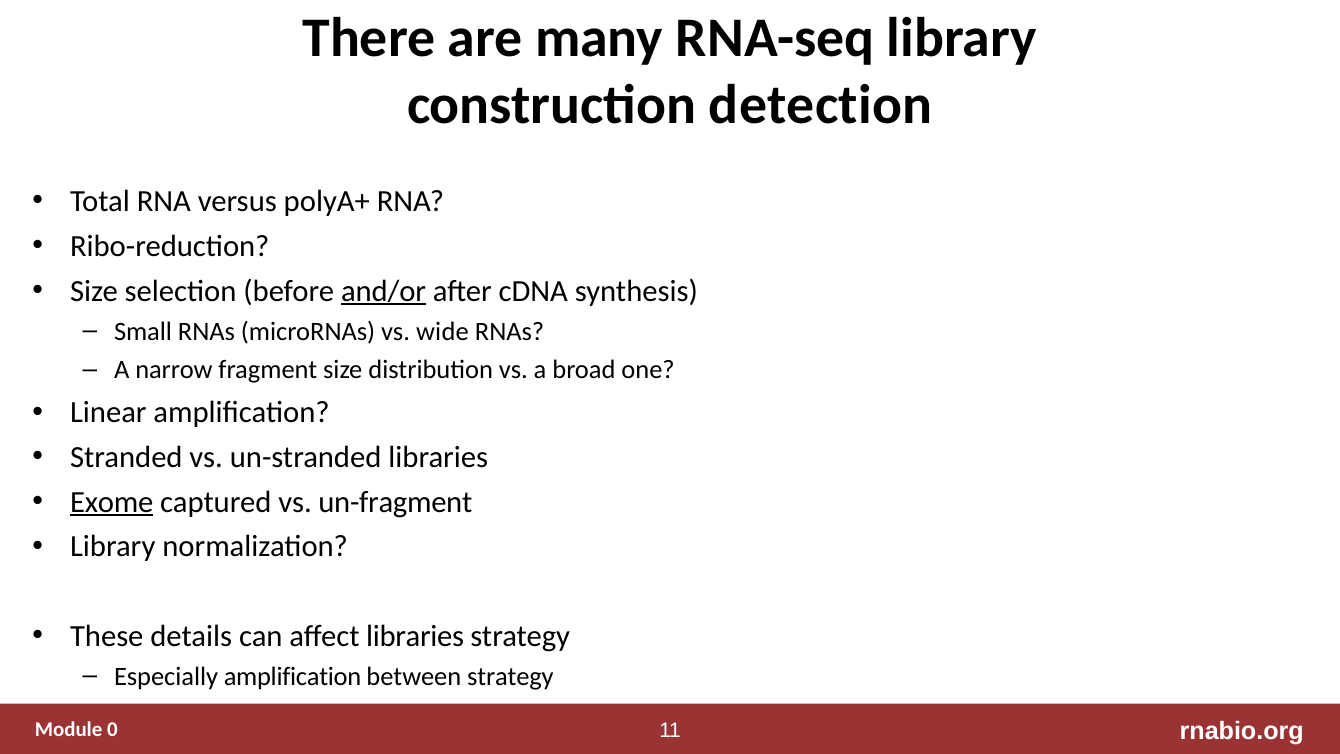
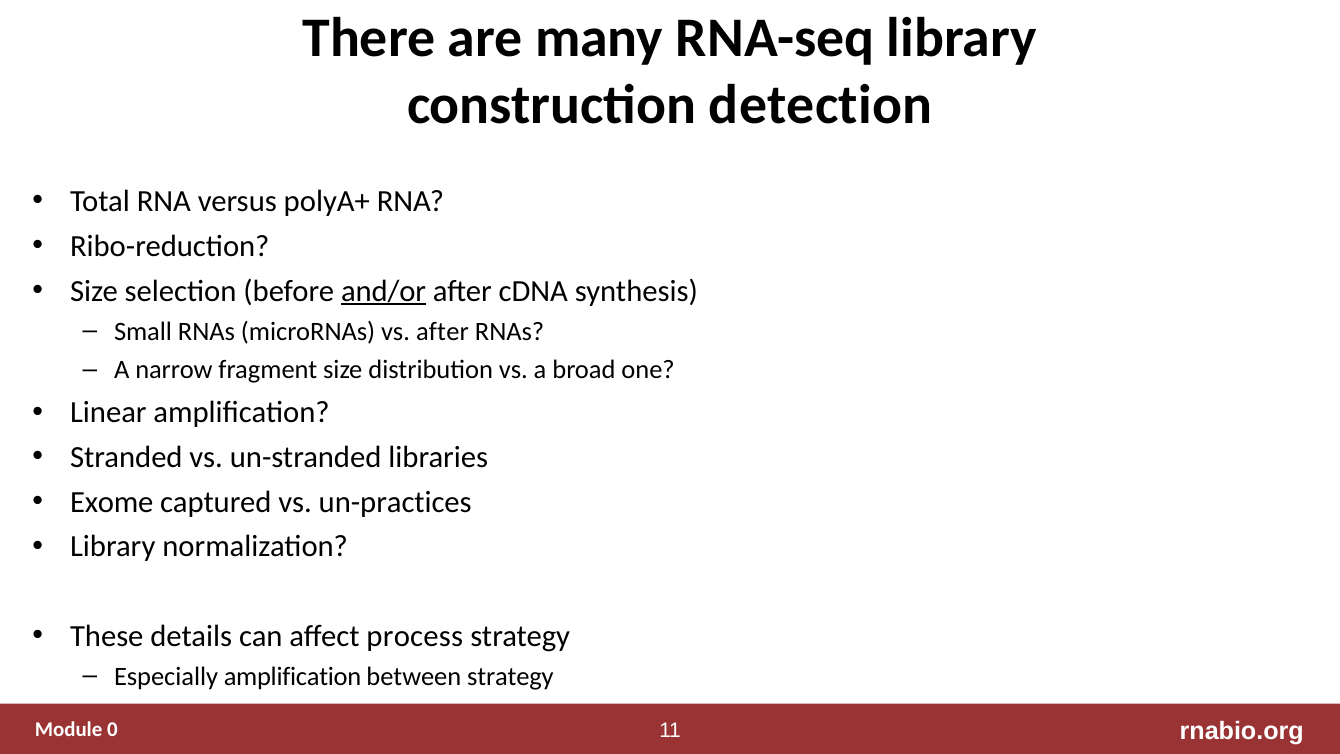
vs wide: wide -> after (442, 332)
Exome underline: present -> none (112, 502)
un-fragment: un-fragment -> un-practices (395, 502)
affect libraries: libraries -> process (415, 636)
